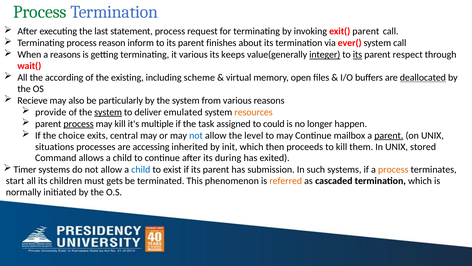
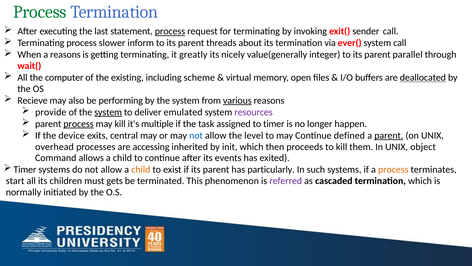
process underline: none -> present (170, 31)
exit( parent: parent -> sender (366, 31)
reason: reason -> slower (112, 43)
finishes: finishes -> threads (221, 43)
it various: various -> greatly (193, 55)
keeps: keeps -> nicely (233, 55)
integer underline: present -> none (325, 55)
its underline: present -> none (357, 55)
respect: respect -> parallel (408, 55)
according: according -> computer (64, 77)
particularly: particularly -> performing (121, 100)
various underline: none -> present (237, 100)
resources colour: orange -> purple (254, 112)
to could: could -> timer (274, 124)
choice: choice -> device (72, 135)
mailbox: mailbox -> defined (349, 135)
situations: situations -> overhead (55, 146)
stored: stored -> object (423, 146)
during: during -> events (228, 158)
child colour: blue -> orange (141, 169)
submission: submission -> particularly (271, 169)
referred colour: orange -> purple (286, 181)
